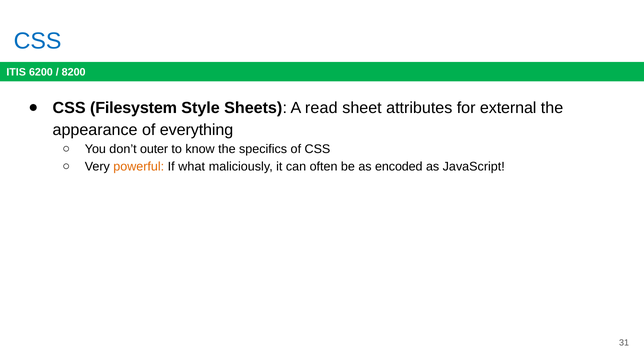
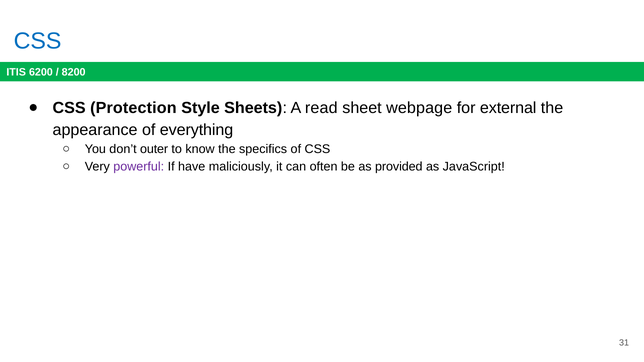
Filesystem: Filesystem -> Protection (133, 108)
attributes: attributes -> webpage (419, 108)
powerful colour: orange -> purple (139, 167)
what: what -> have (192, 167)
encoded: encoded -> provided (399, 167)
